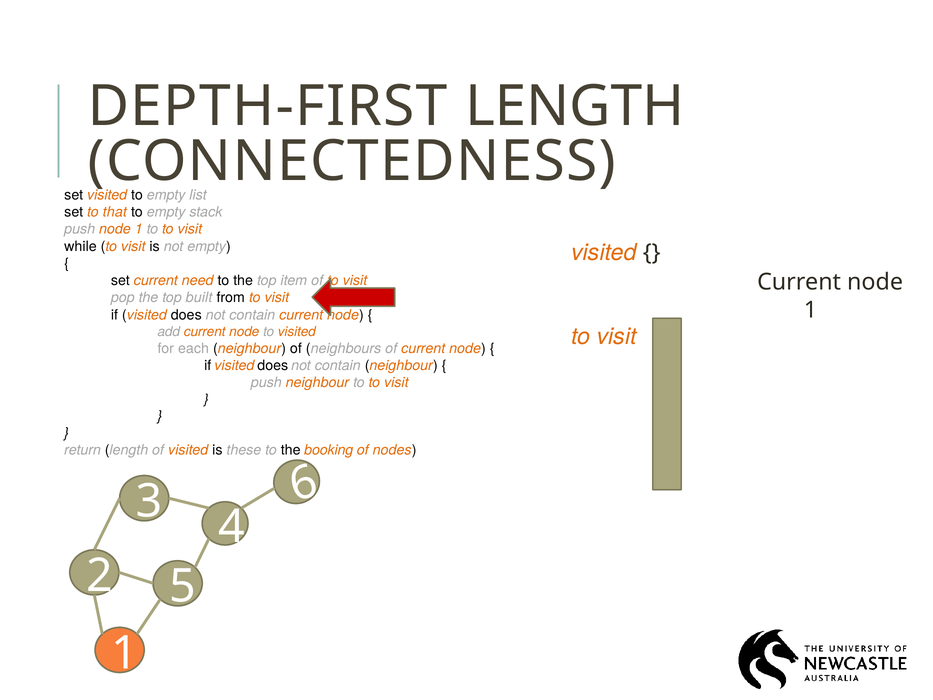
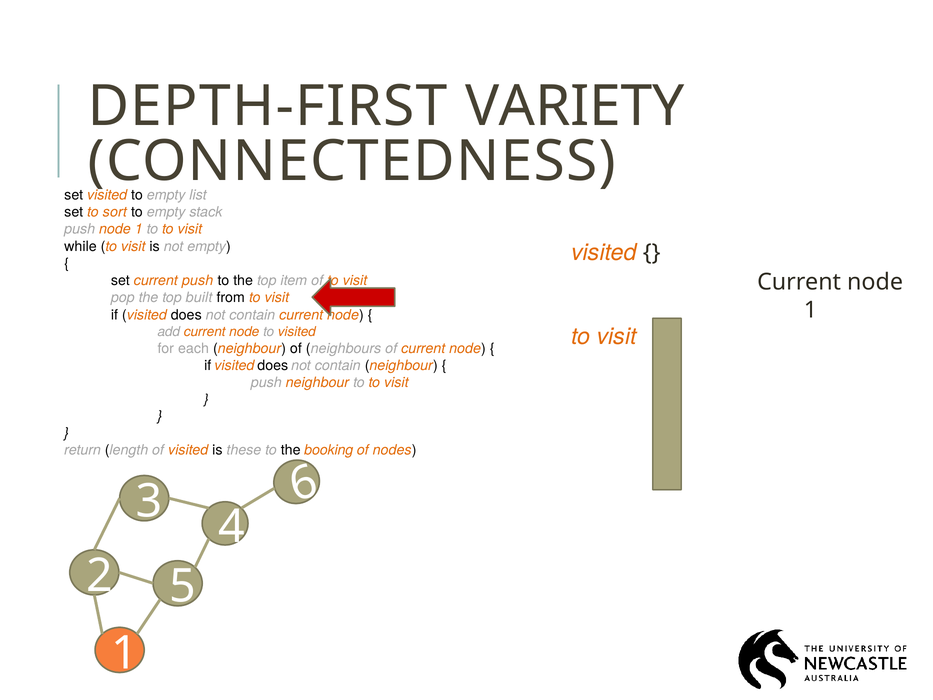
DEPTH-FIRST LENGTH: LENGTH -> VARIETY (575, 106)
that: that -> sort (115, 212)
current need: need -> push (198, 281)
